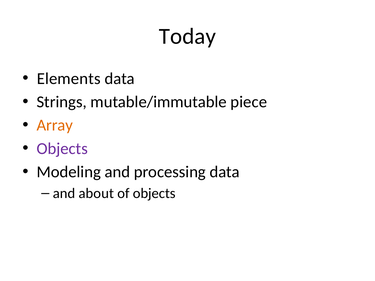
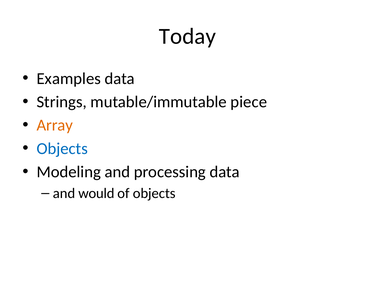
Elements: Elements -> Examples (69, 79)
Objects colour: purple -> blue (62, 149)
about: about -> would (96, 194)
